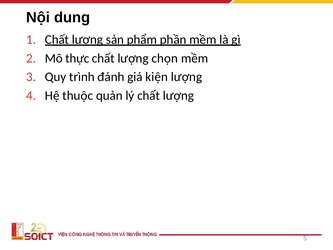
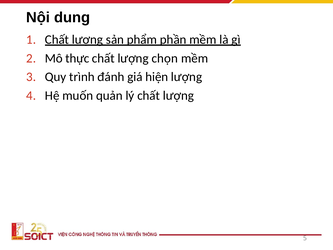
kiện: kiện -> hiện (157, 77)
thuộc: thuộc -> muốn (78, 95)
